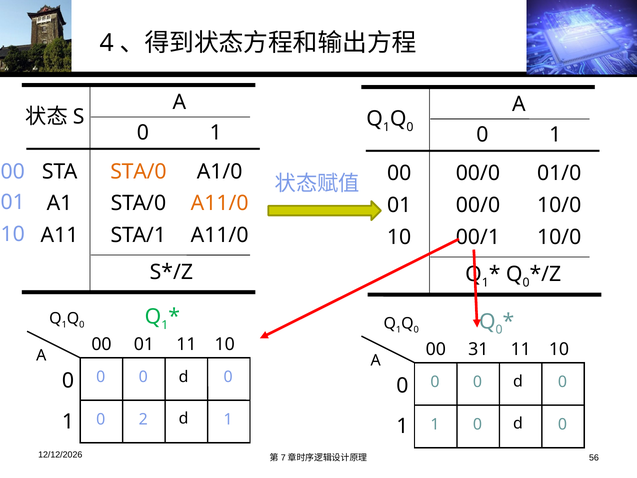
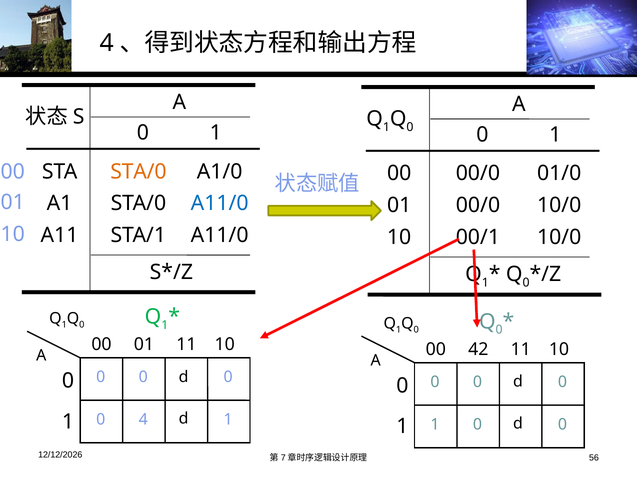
A11/0 colour: orange -> blue (220, 203)
31: 31 -> 42 (478, 349)
0 2: 2 -> 4 (143, 419)
